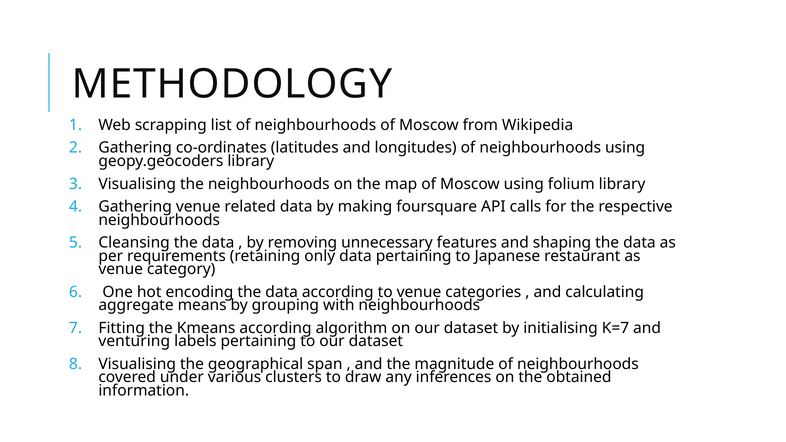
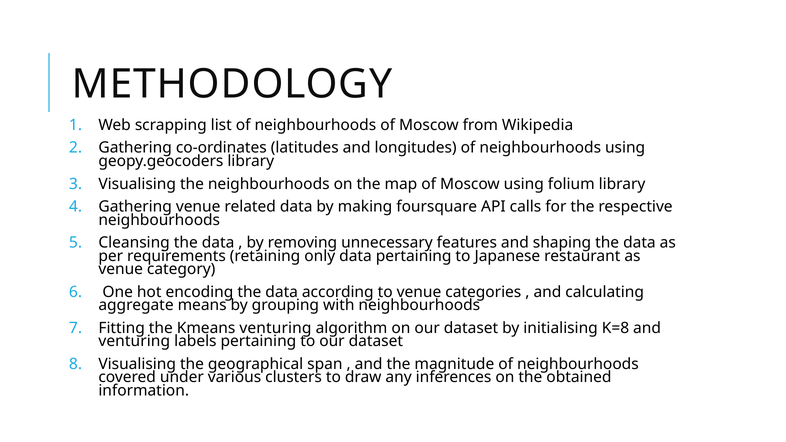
Kmeans according: according -> venturing (275, 328)
K=7: K=7 -> K=8 (616, 328)
